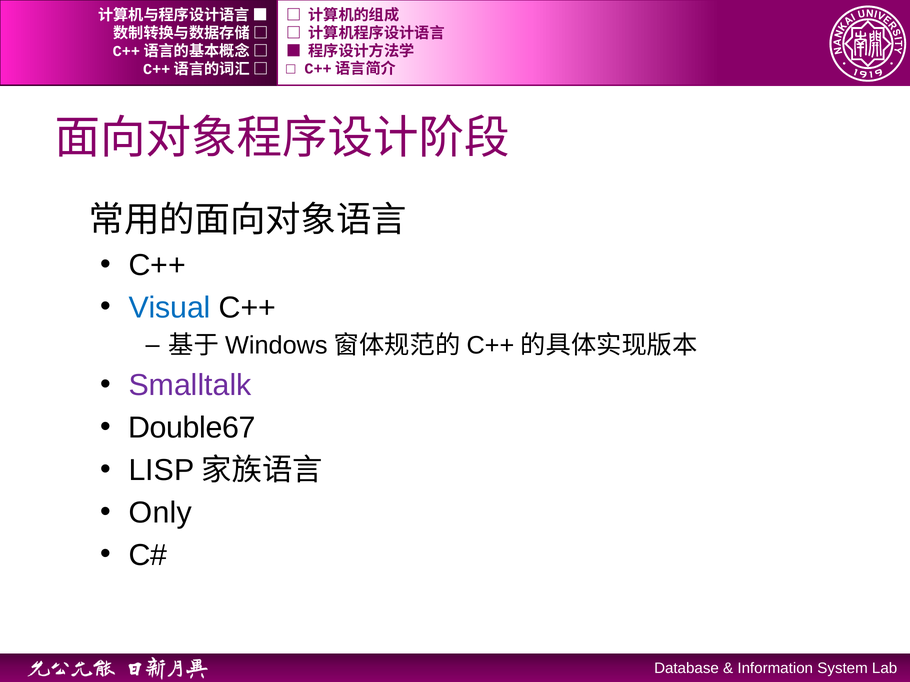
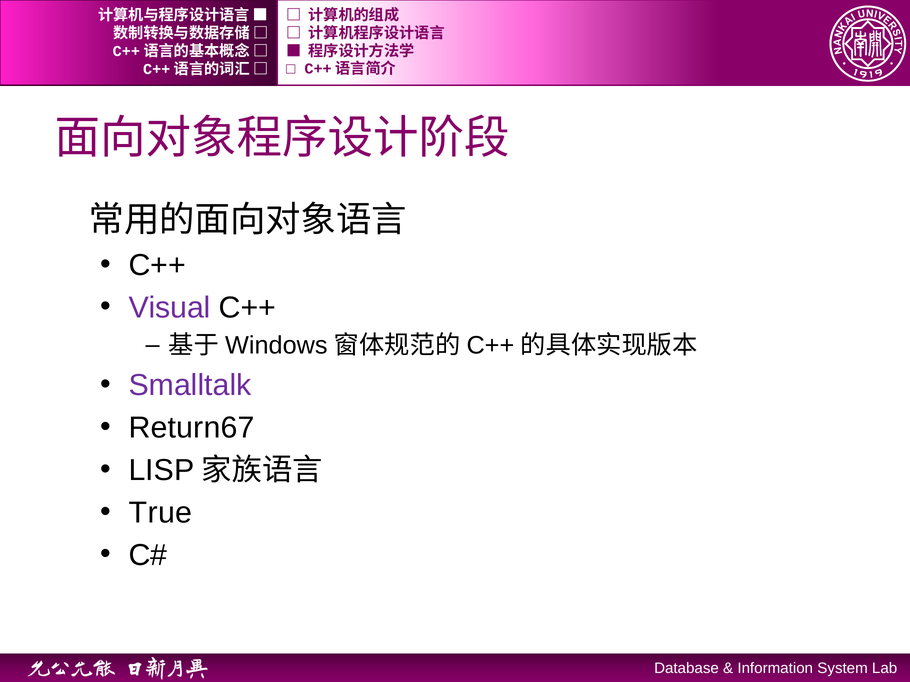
Visual colour: blue -> purple (170, 308)
Double67: Double67 -> Return67 (192, 428)
Only: Only -> True (160, 513)
